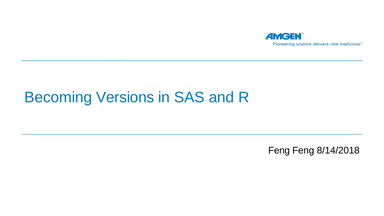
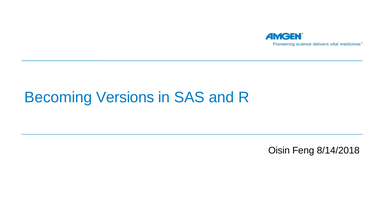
Feng: Feng -> Oisin (279, 151)
